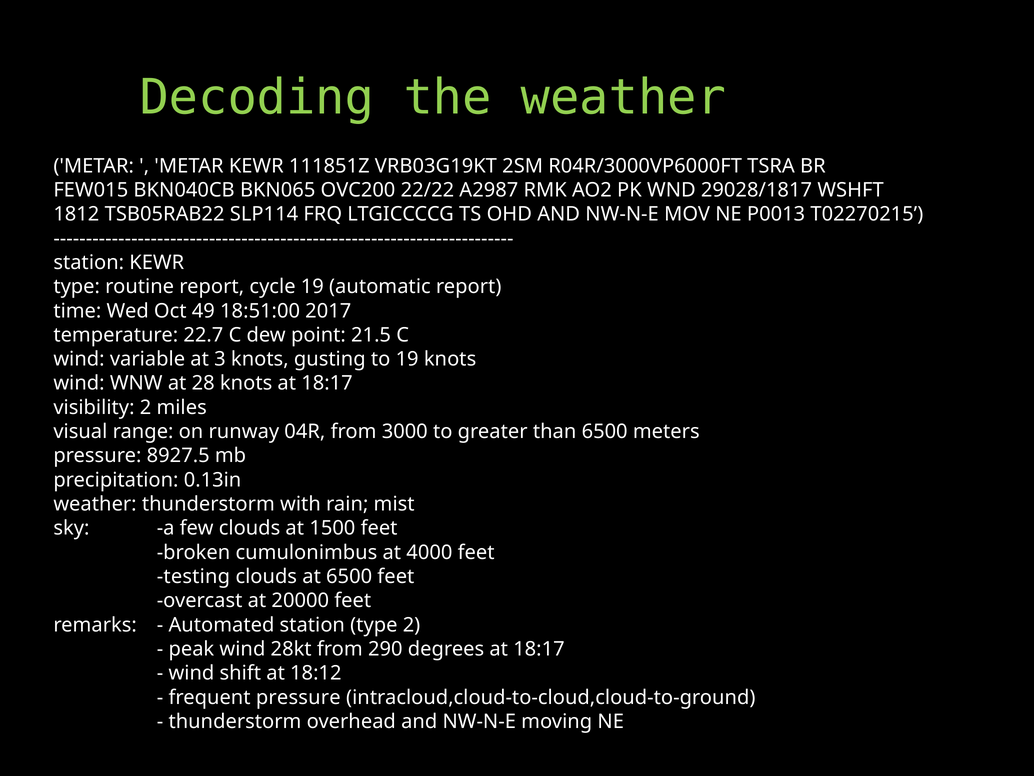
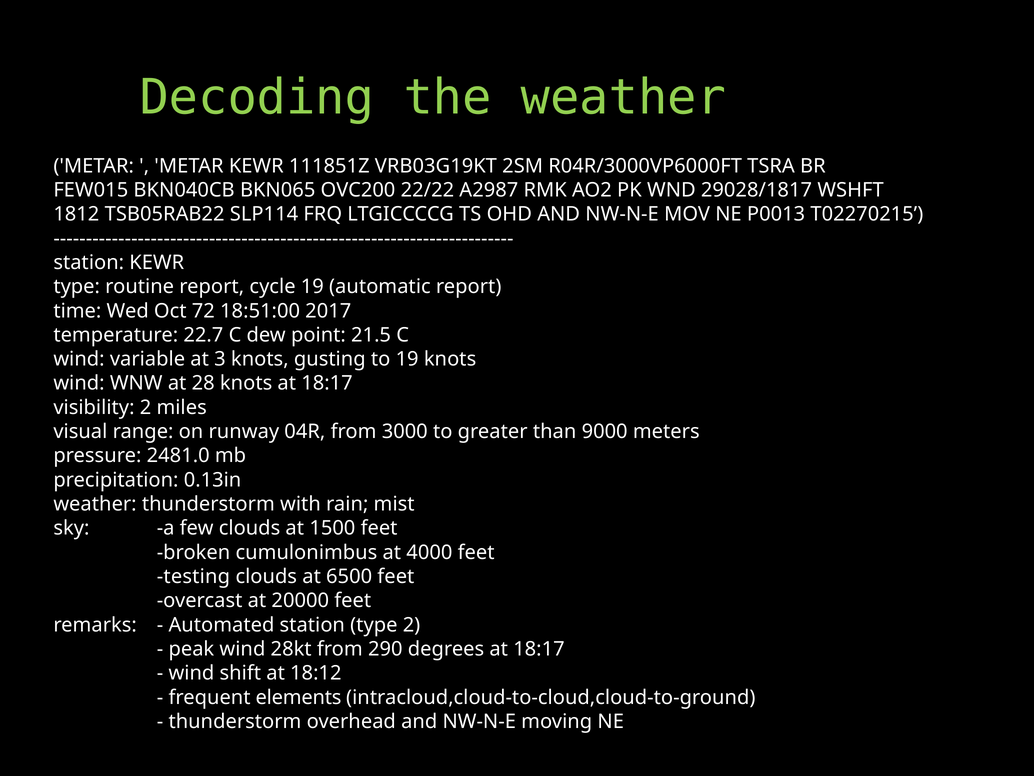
49: 49 -> 72 (203, 311)
than 6500: 6500 -> 9000 (605, 431)
8927.5: 8927.5 -> 2481.0 (178, 456)
frequent pressure: pressure -> elements (298, 697)
